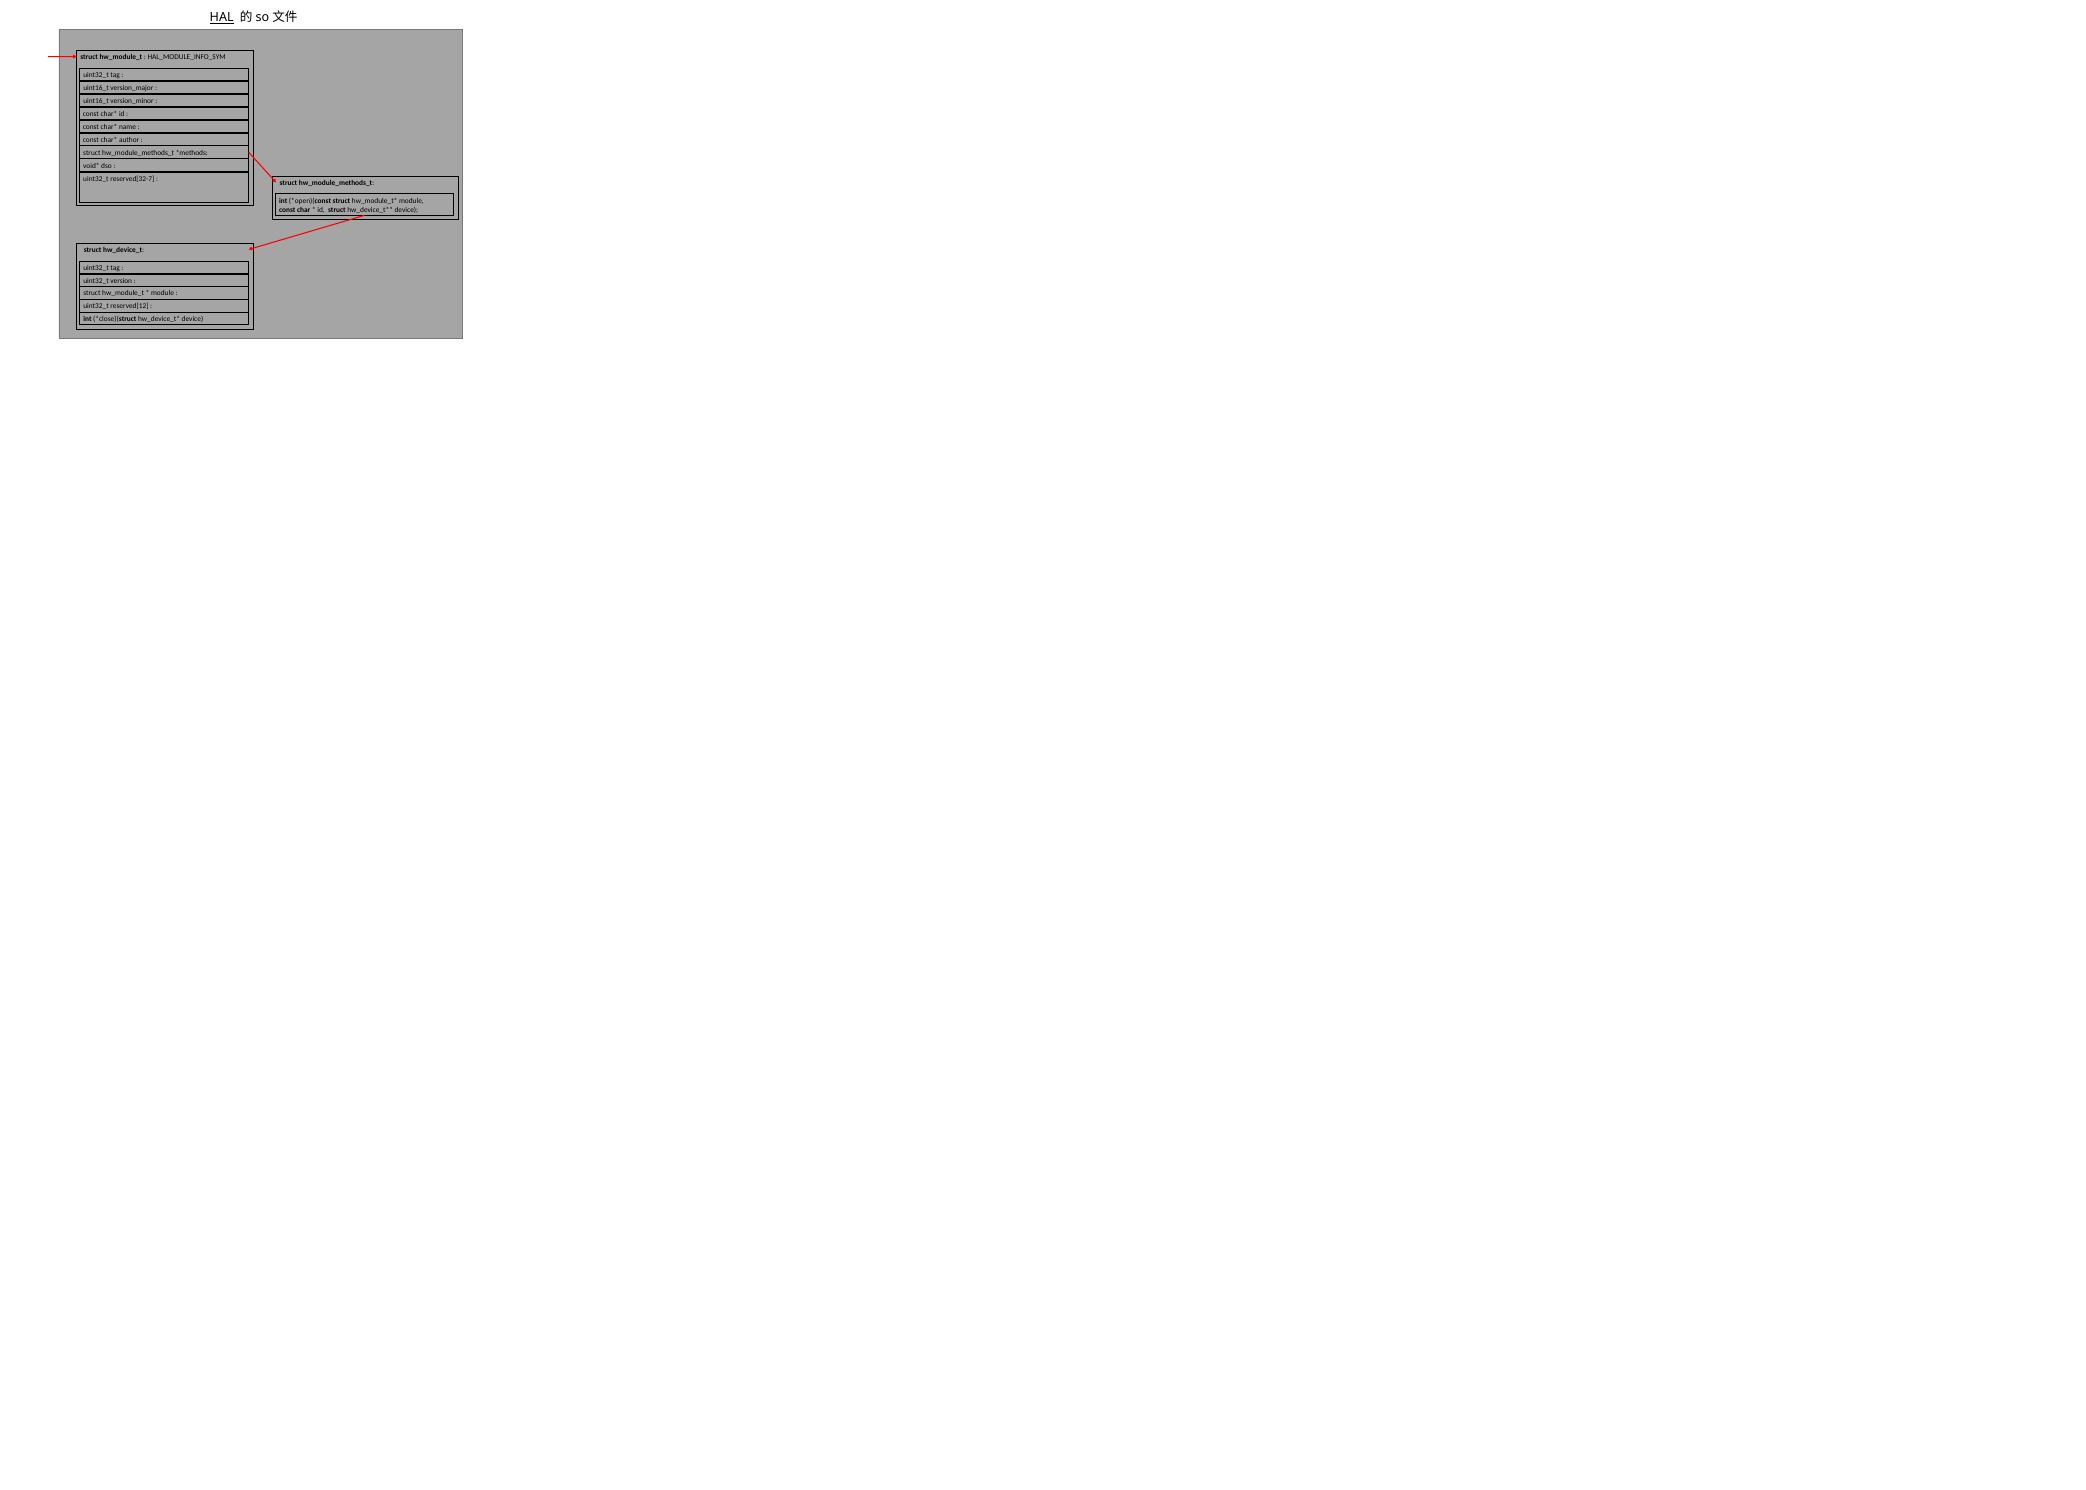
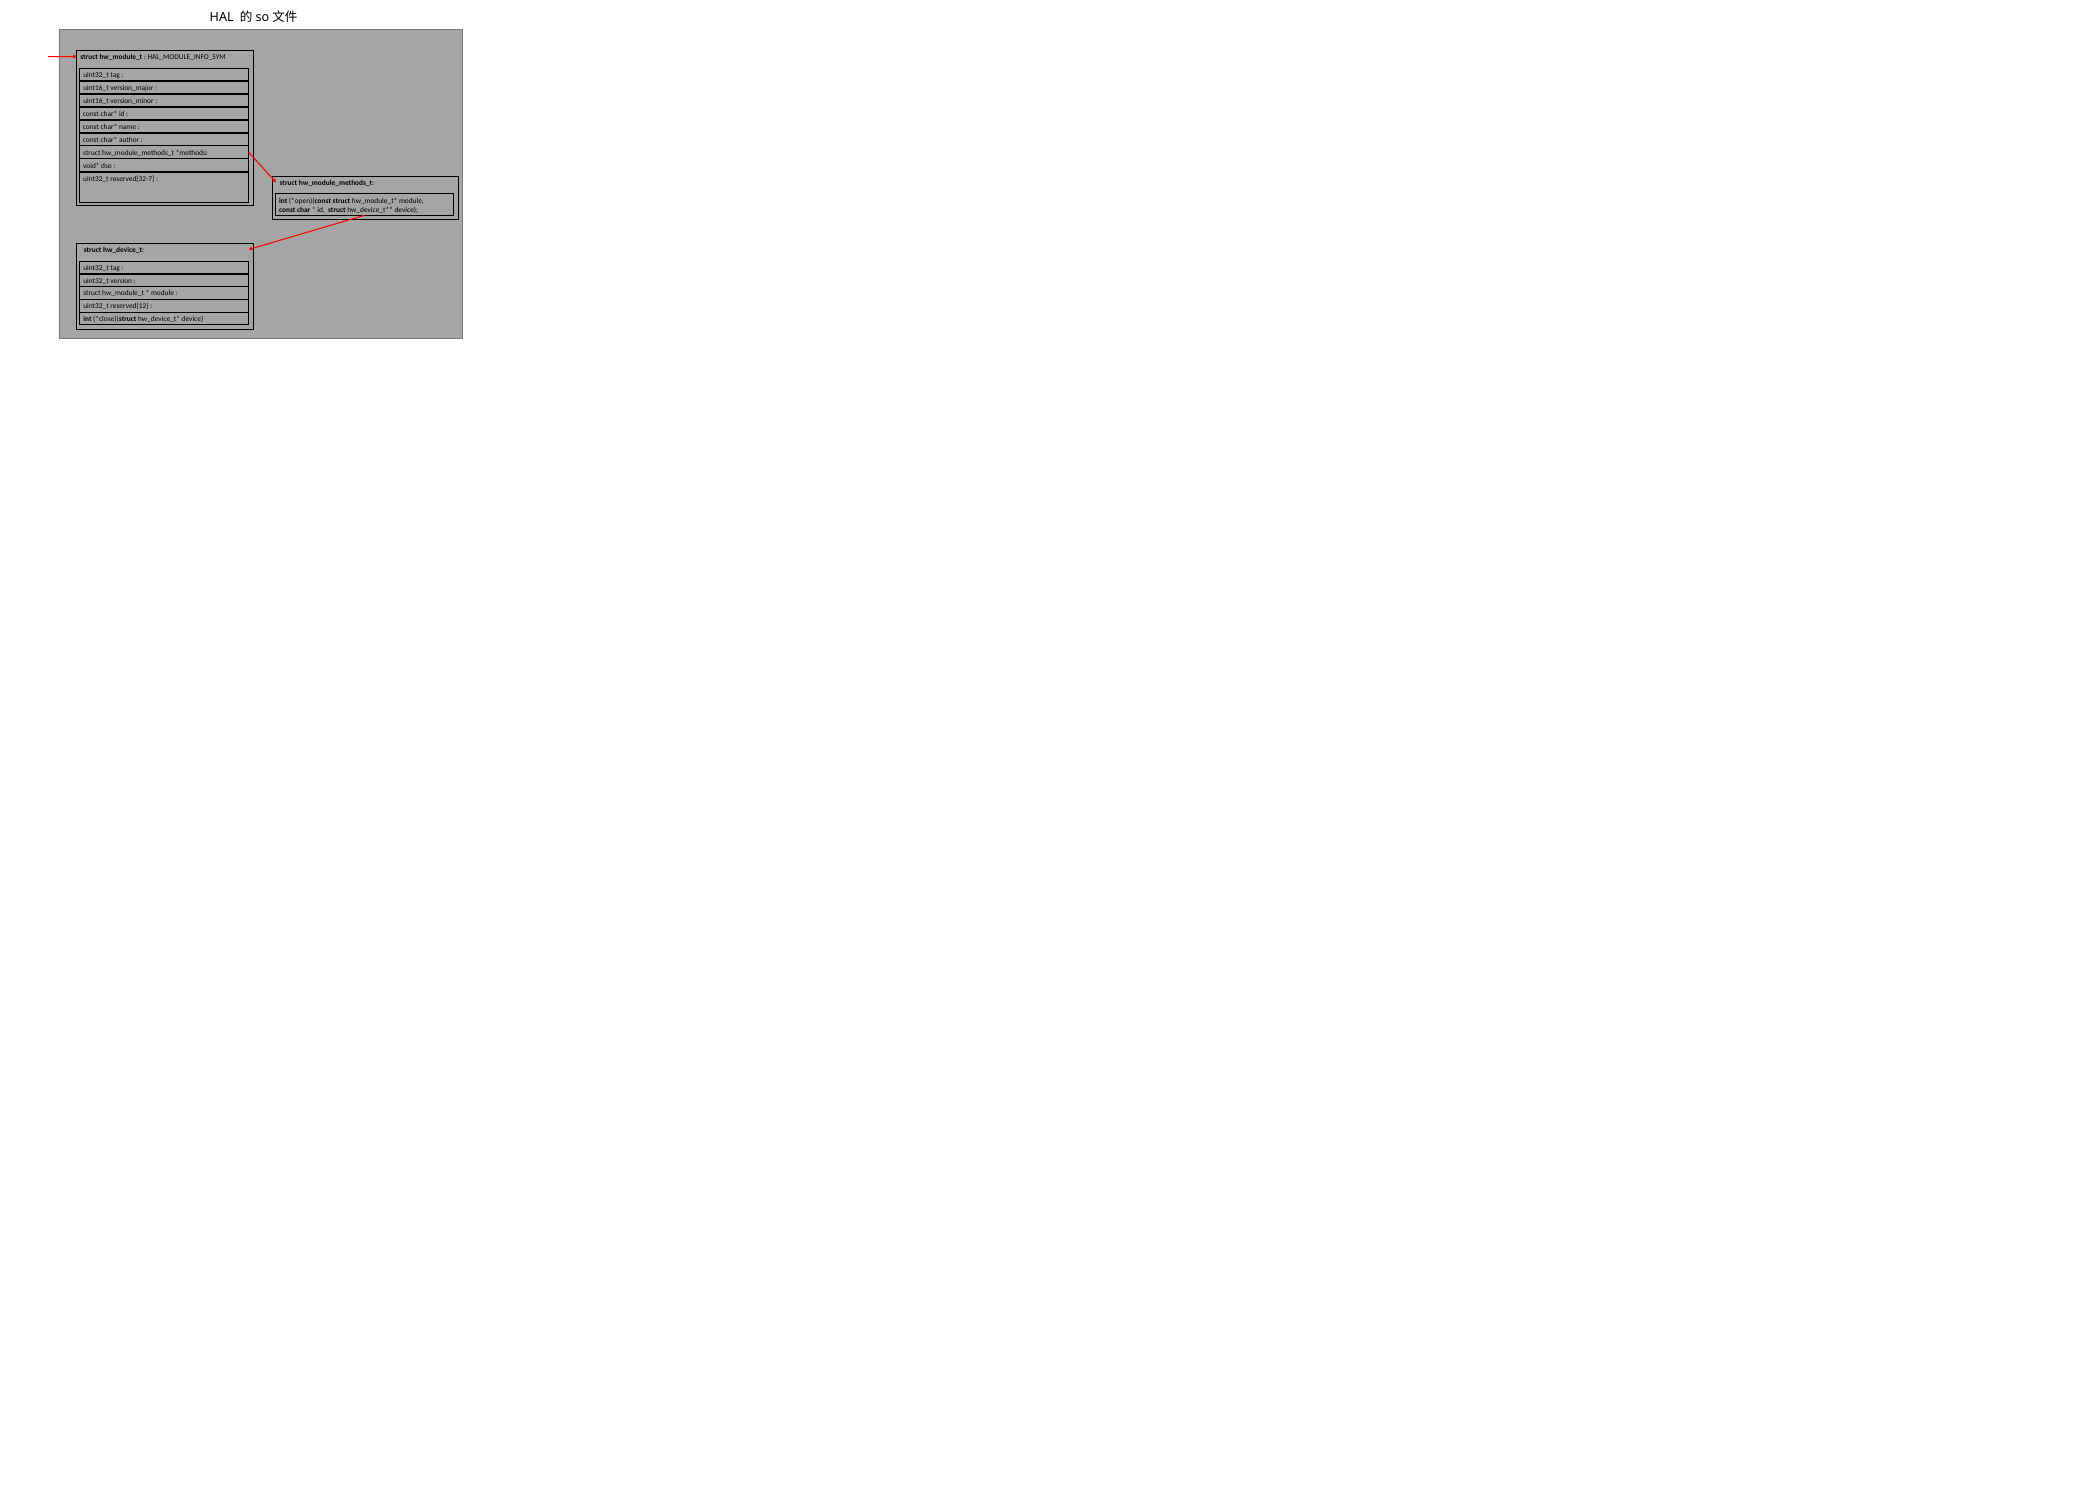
HAL underline: present -> none (222, 18)
